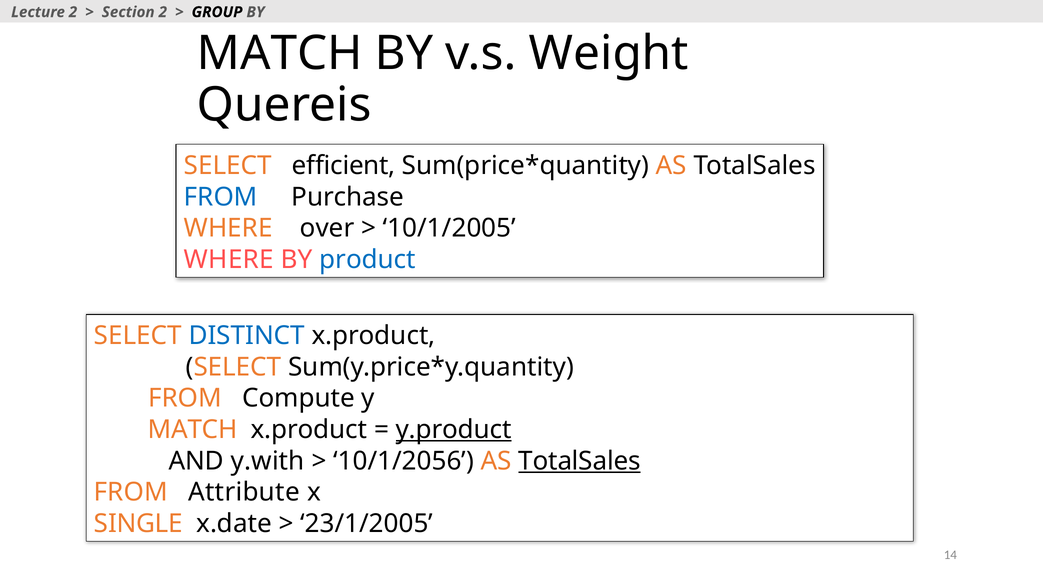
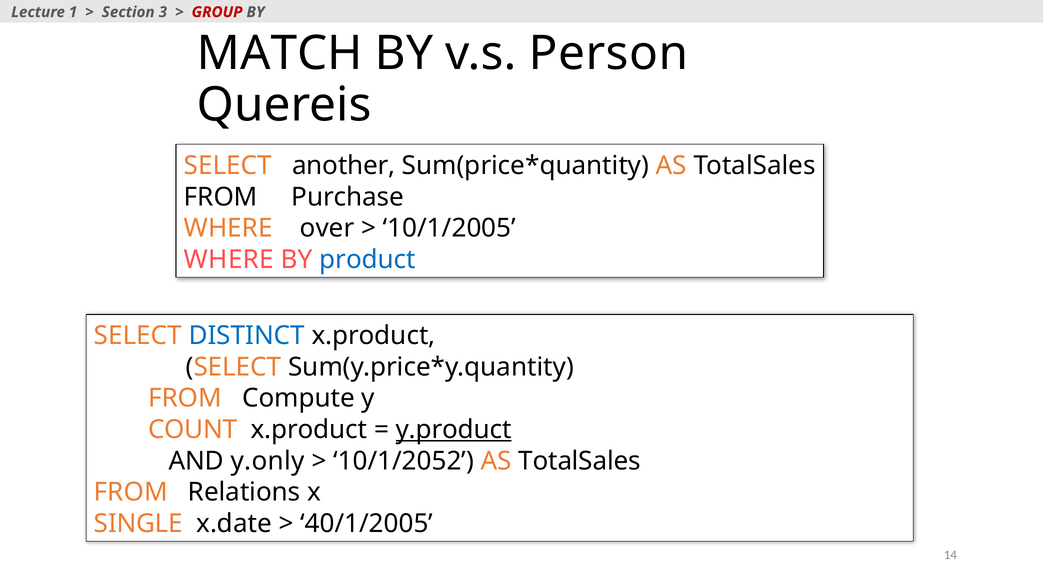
Lecture 2: 2 -> 1 (73, 12)
Section 2: 2 -> 3 (163, 12)
GROUP colour: black -> red (217, 12)
Weight: Weight -> Person (609, 53)
efficient: efficient -> another (344, 166)
FROM colour: blue -> black (221, 197)
MATCH: MATCH -> COUNT (193, 429)
y.with: y.with -> y.only (268, 461)
10/1/2056: 10/1/2056 -> 10/1/2052 (404, 461)
TotalSales underline: present -> none (579, 461)
Attribute: Attribute -> Relations (244, 492)
23/1/2005: 23/1/2005 -> 40/1/2005 (367, 523)
